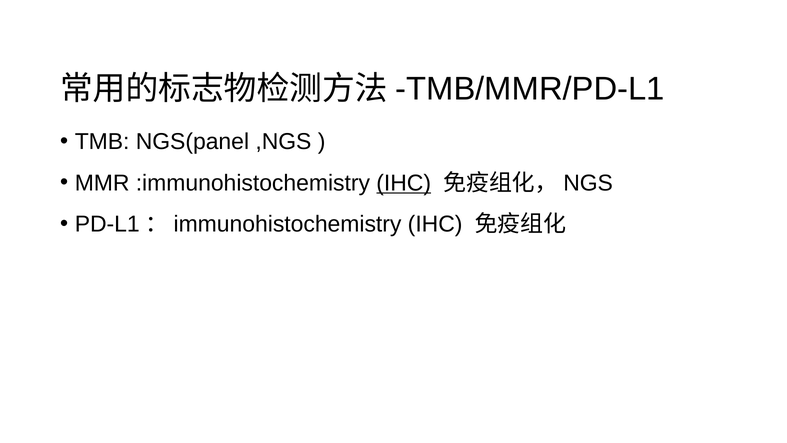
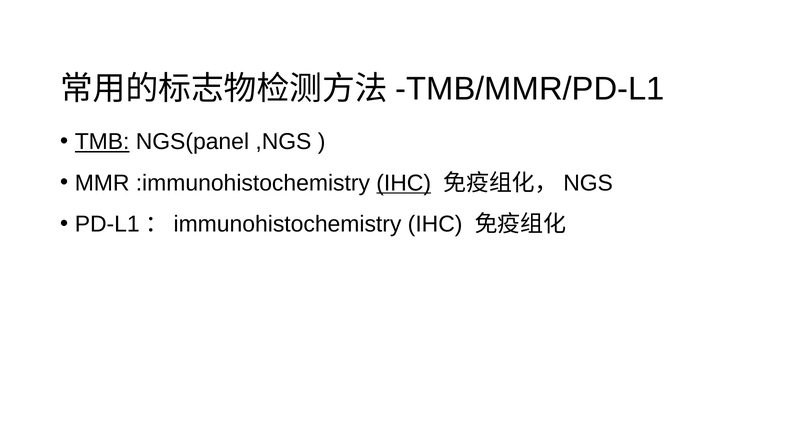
TMB underline: none -> present (102, 142)
